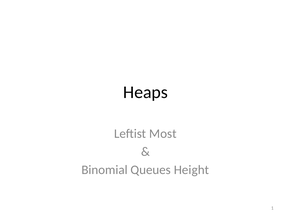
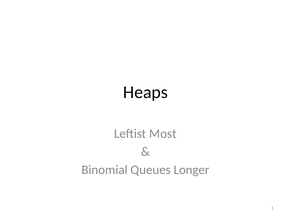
Height: Height -> Longer (192, 170)
